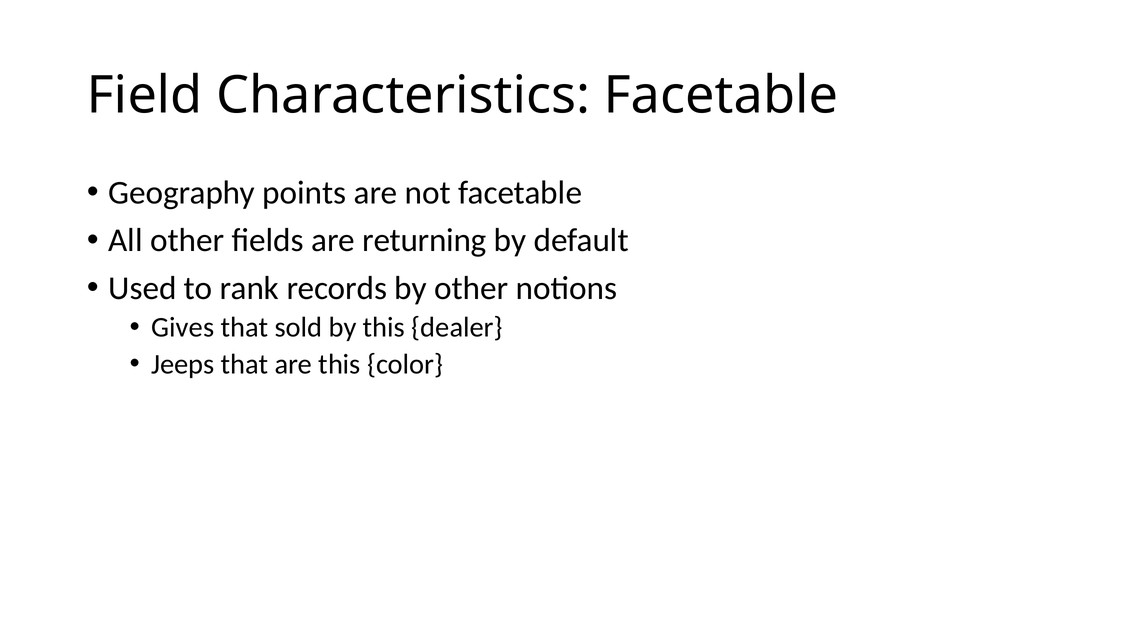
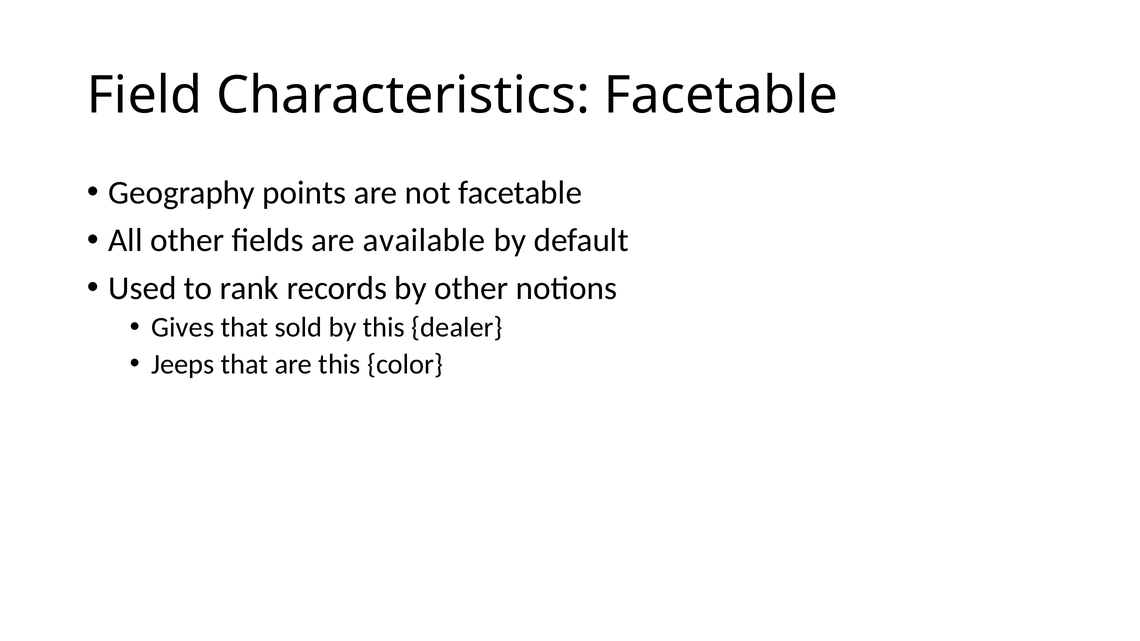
returning: returning -> available (424, 241)
